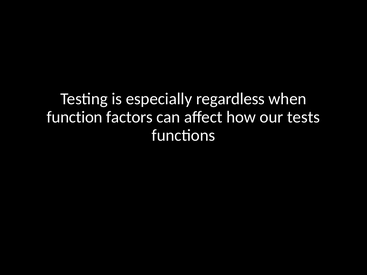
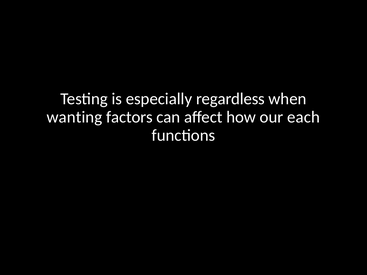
function: function -> wanting (74, 117)
tests: tests -> each (303, 117)
